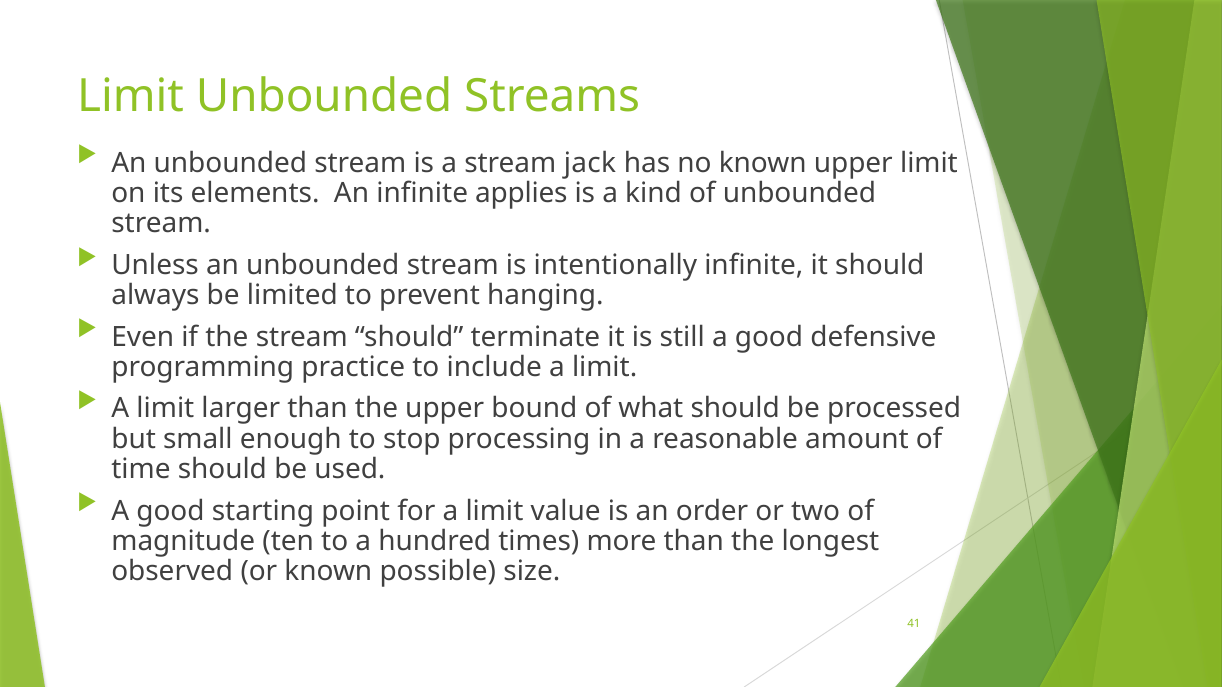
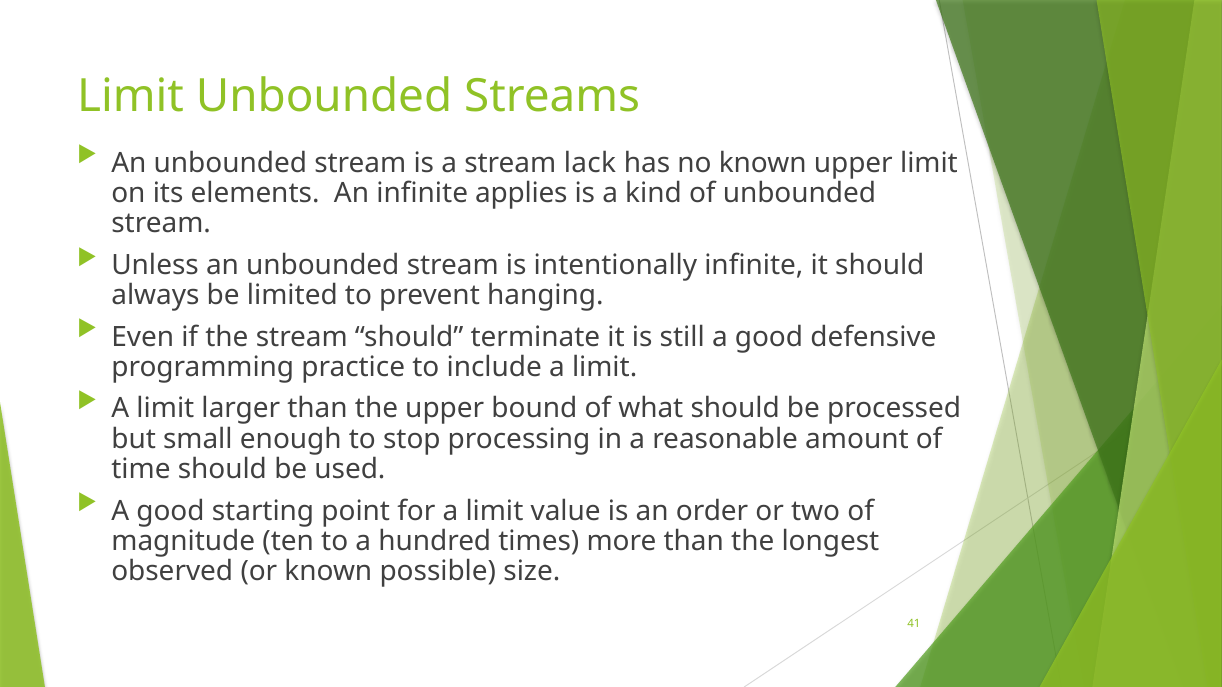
jack: jack -> lack (590, 163)
